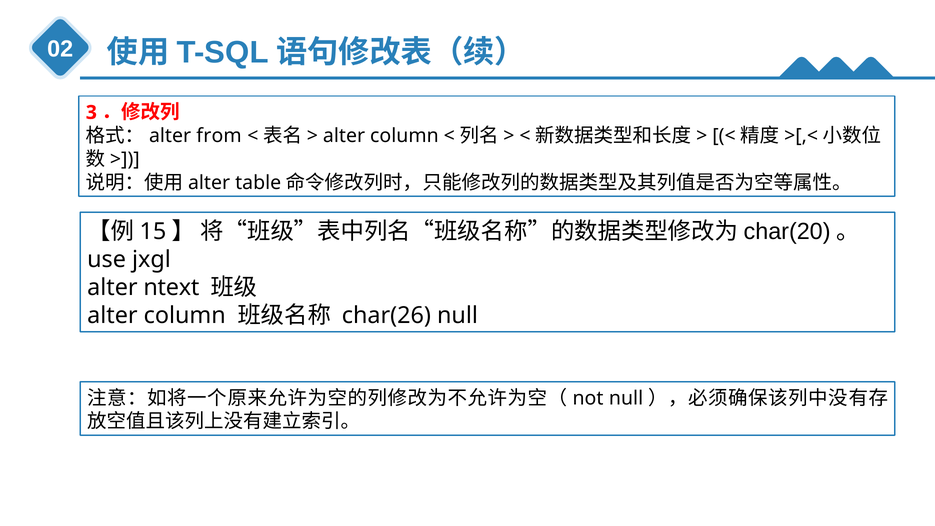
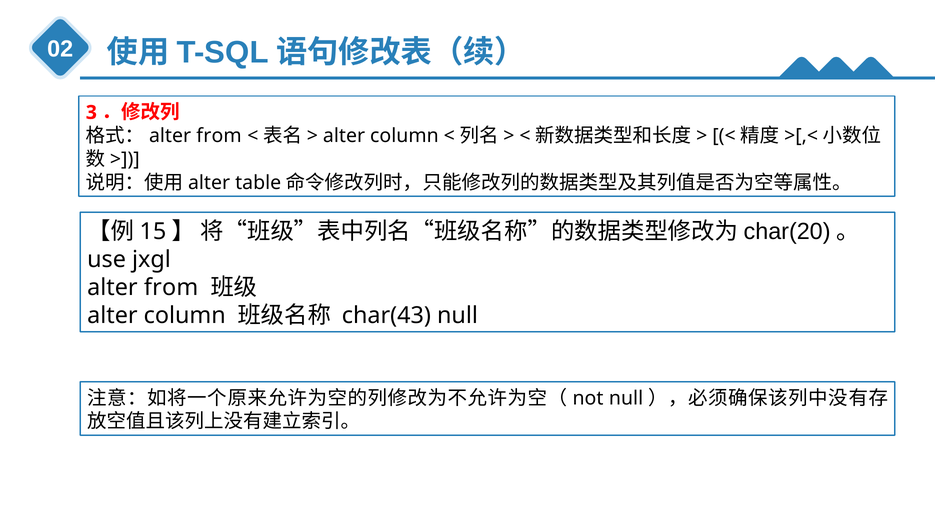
ntext: ntext -> from (171, 288)
char(26: char(26 -> char(43 (386, 316)
